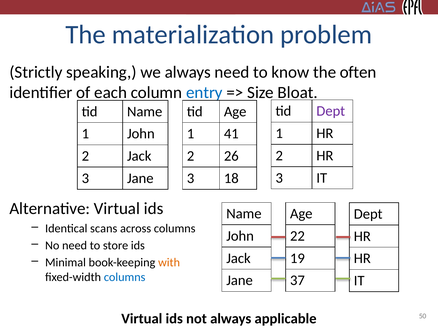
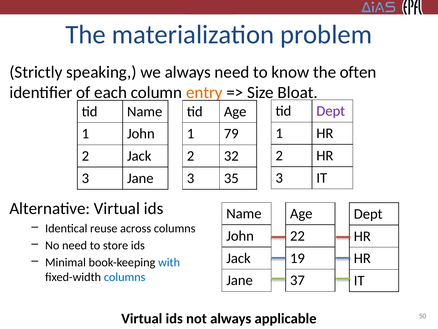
entry colour: blue -> orange (204, 92)
41: 41 -> 79 (231, 134)
26: 26 -> 32 (231, 156)
18: 18 -> 35 (231, 178)
scans: scans -> reuse (104, 228)
with colour: orange -> blue (169, 262)
